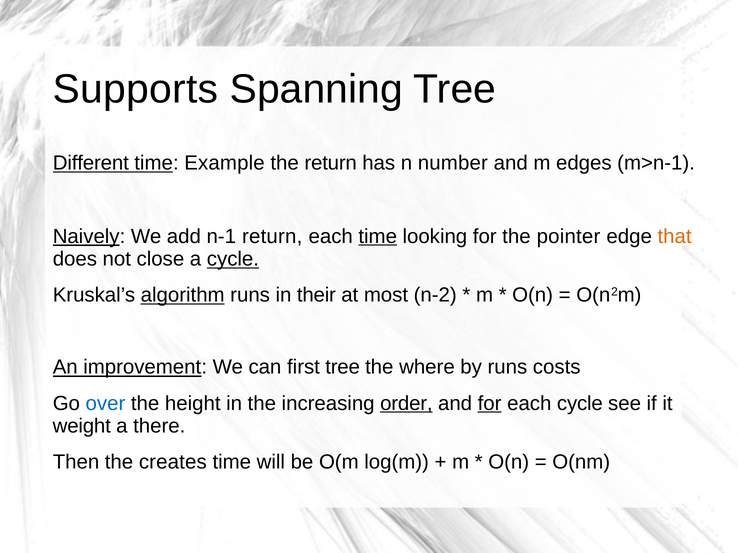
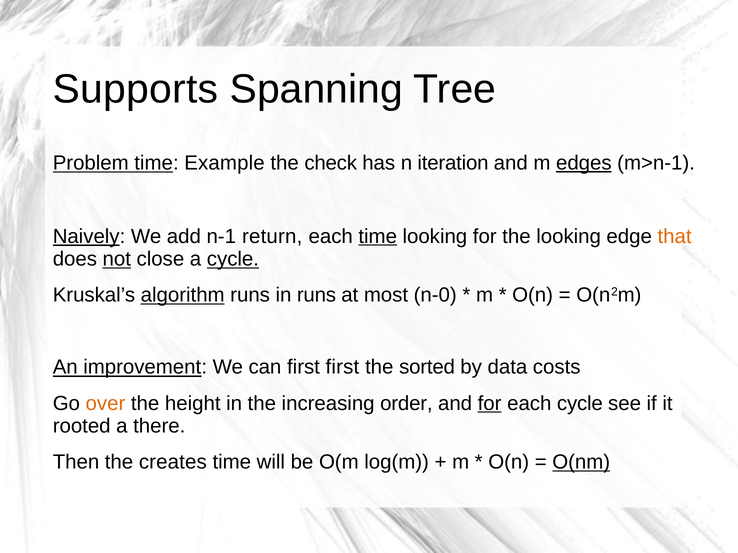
Different: Different -> Problem (91, 163)
the return: return -> check (331, 163)
number: number -> iteration (453, 163)
edges underline: none -> present (584, 163)
the pointer: pointer -> looking (569, 236)
not underline: none -> present (117, 259)
in their: their -> runs (316, 295)
n-2: n-2 -> n-0 (435, 295)
first tree: tree -> first (342, 368)
where: where -> sorted (427, 368)
by runs: runs -> data (507, 368)
over colour: blue -> orange (105, 404)
order underline: present -> none (406, 404)
weight: weight -> rooted (82, 426)
O(nm underline: none -> present (581, 463)
